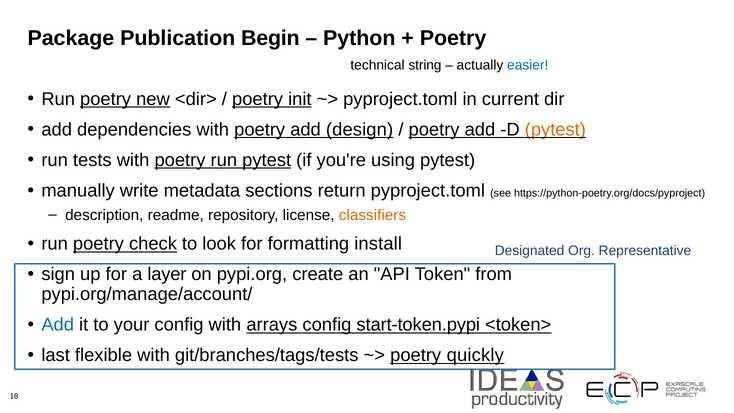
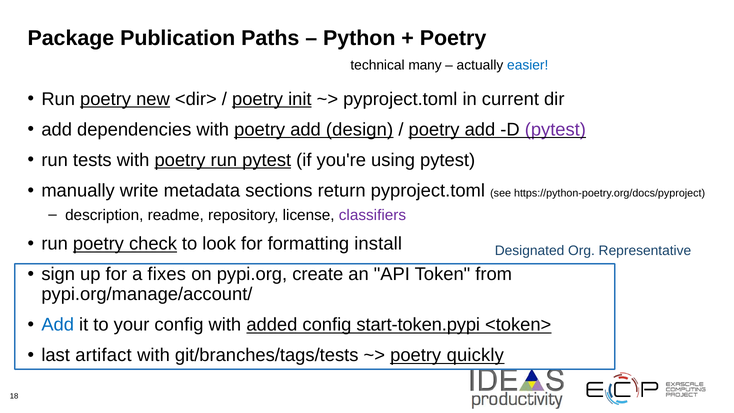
Begin: Begin -> Paths (270, 38)
string: string -> many (425, 65)
pytest colour: orange -> purple (555, 130)
classifiers colour: orange -> purple (372, 215)
layer: layer -> fixes (167, 274)
arrays: arrays -> added (272, 325)
flexible: flexible -> artifact (103, 355)
